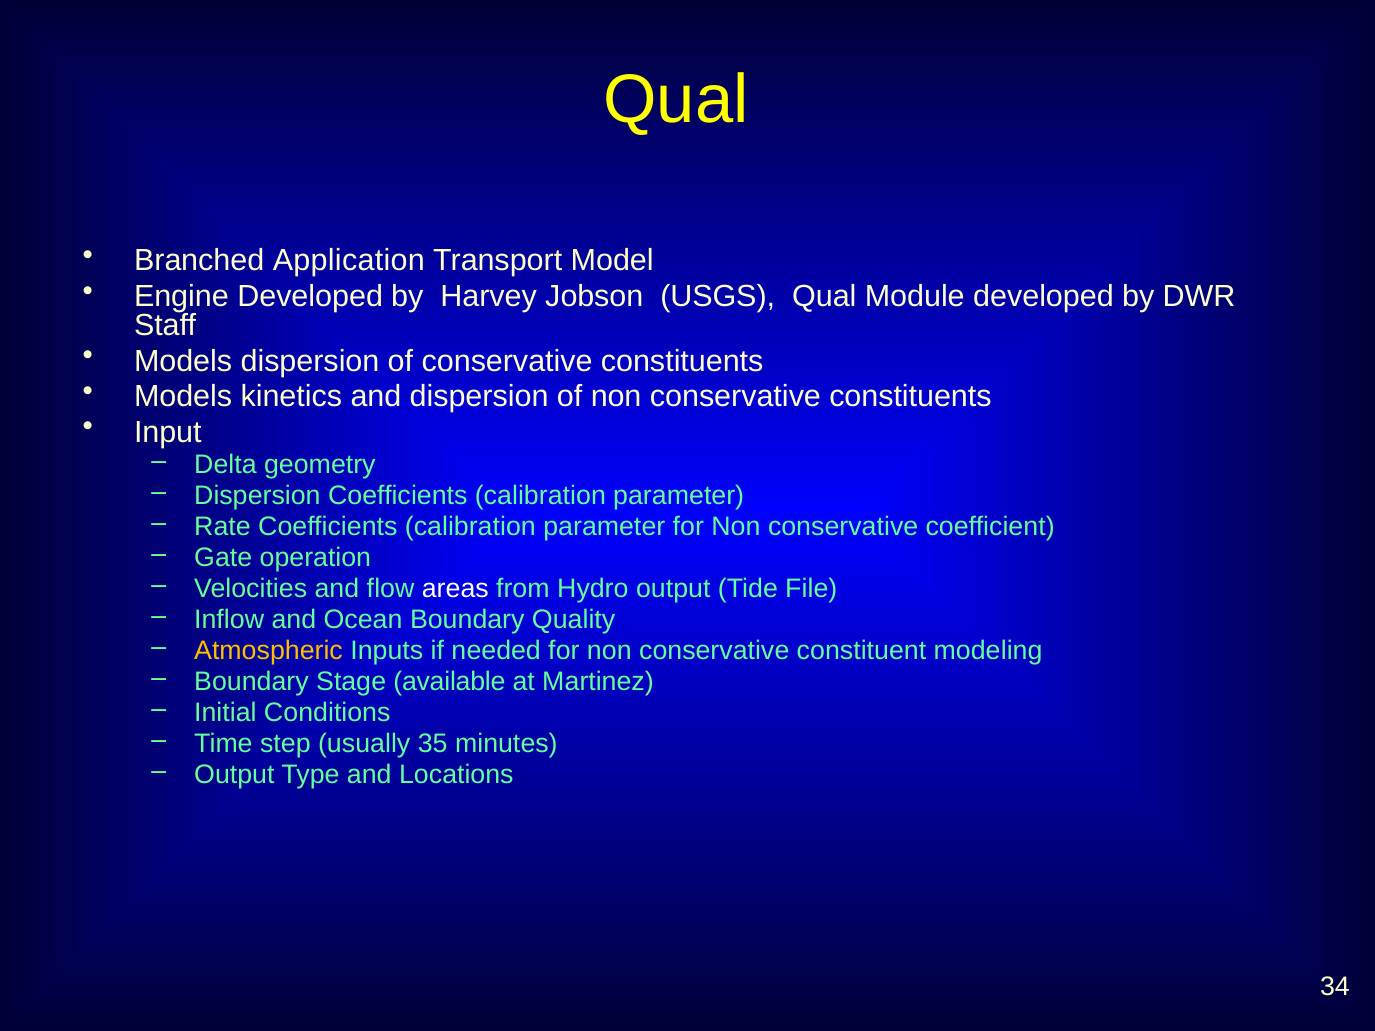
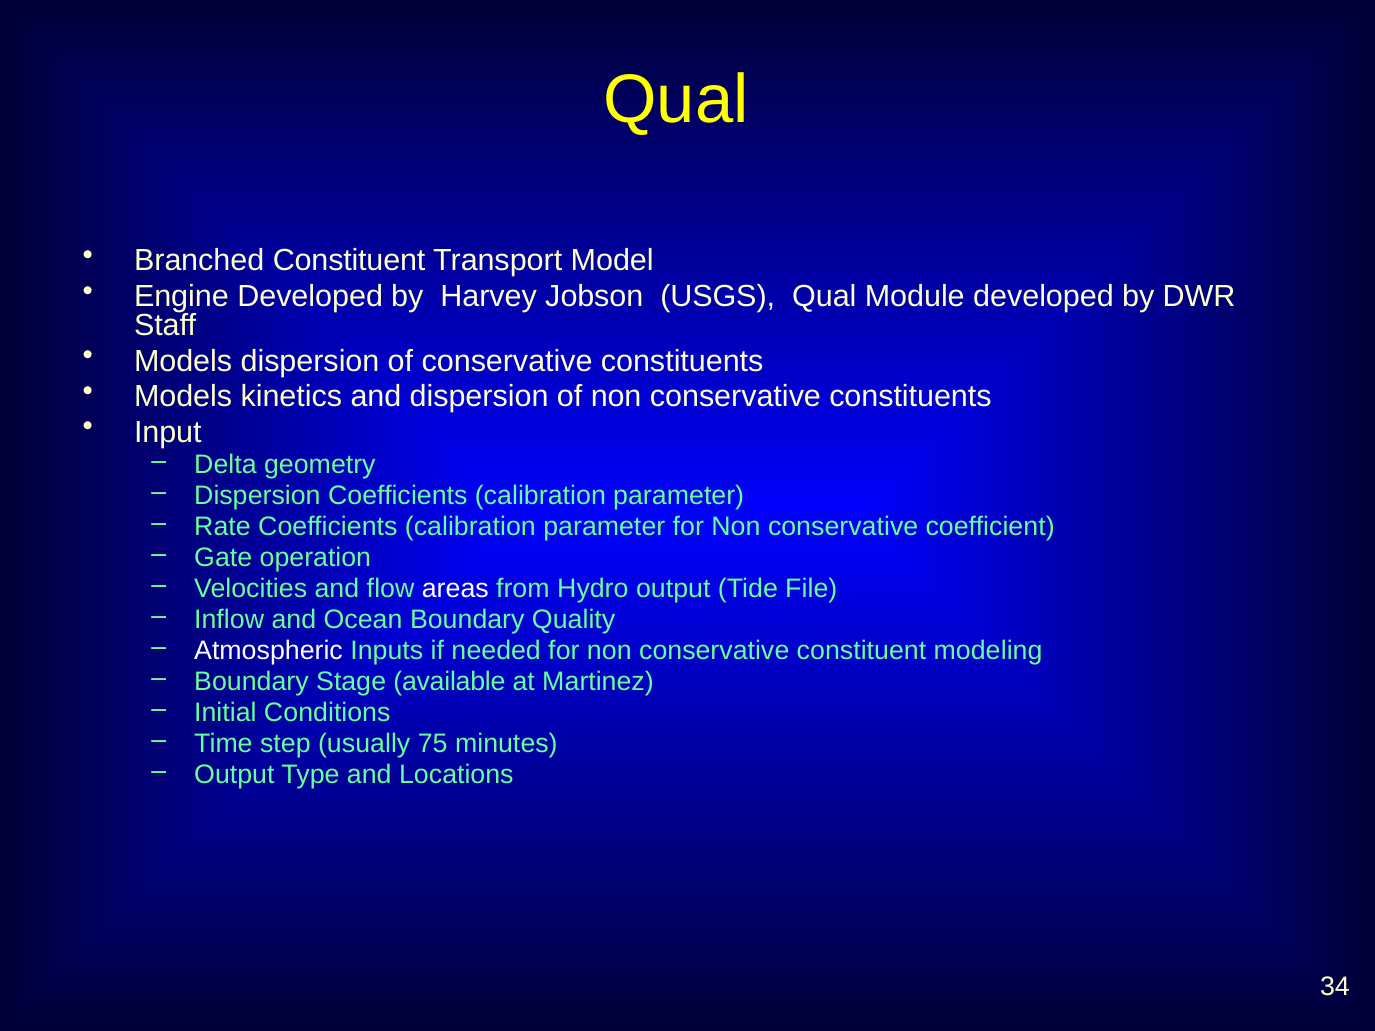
Branched Application: Application -> Constituent (349, 261)
Atmospheric colour: yellow -> white (269, 651)
35: 35 -> 75 (433, 744)
